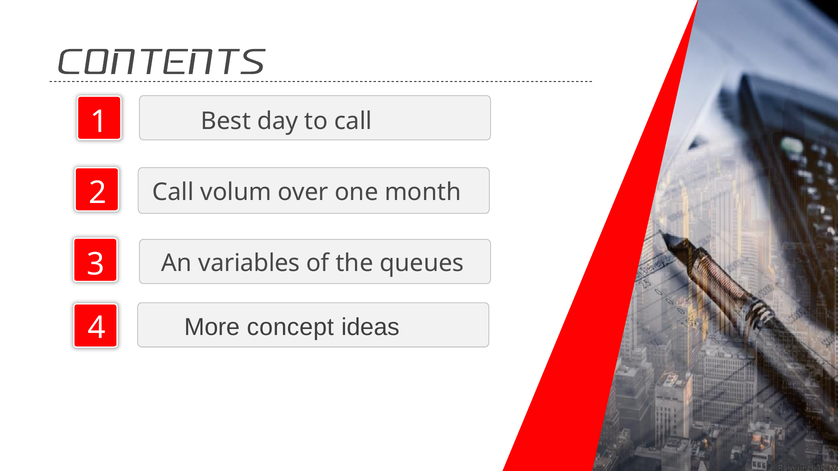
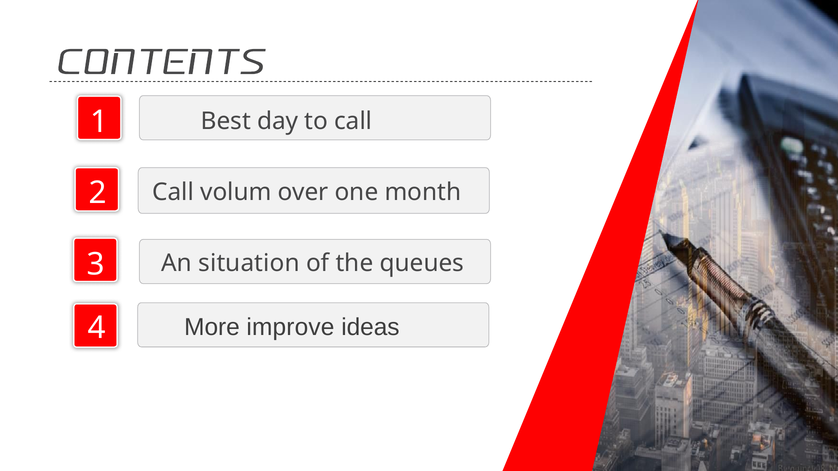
variables: variables -> situation (249, 263)
concept: concept -> improve (290, 327)
